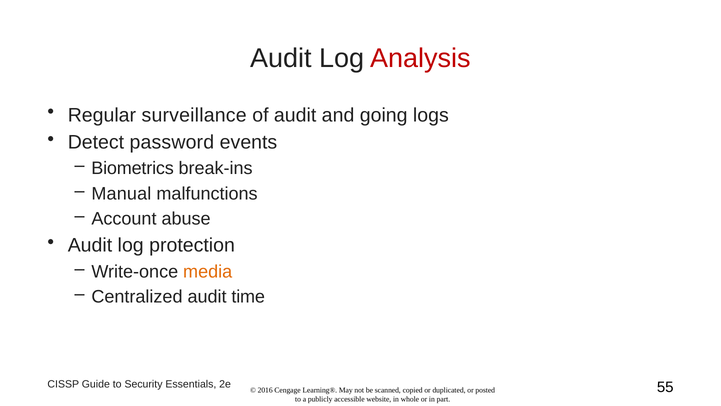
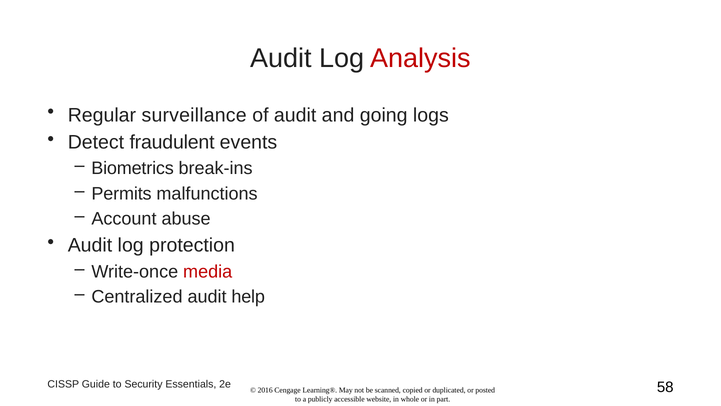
password: password -> fraudulent (172, 142)
Manual: Manual -> Permits (122, 193)
media colour: orange -> red (208, 271)
time: time -> help (248, 296)
55: 55 -> 58 (665, 387)
